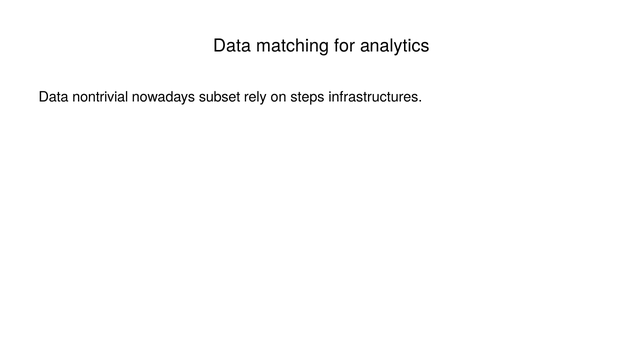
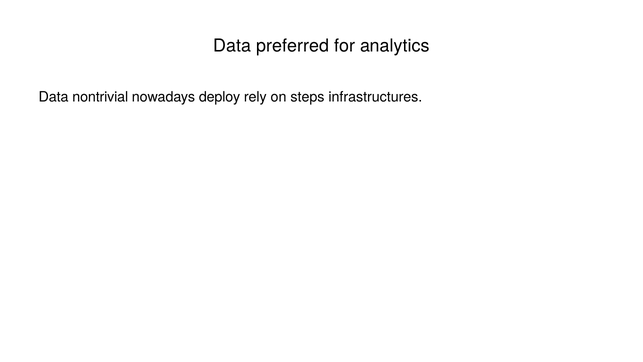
matching: matching -> preferred (293, 46)
subset: subset -> deploy (220, 97)
